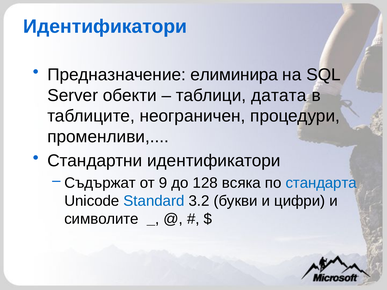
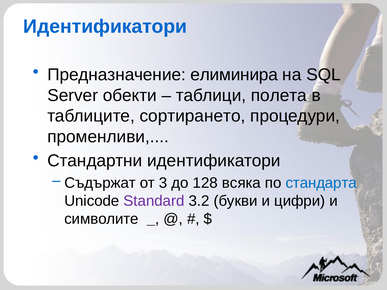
датата: датата -> полета (279, 95)
неограничен: неограничен -> сортирането (192, 116)
9: 9 -> 3 (163, 183)
Standard colour: blue -> purple (154, 201)
